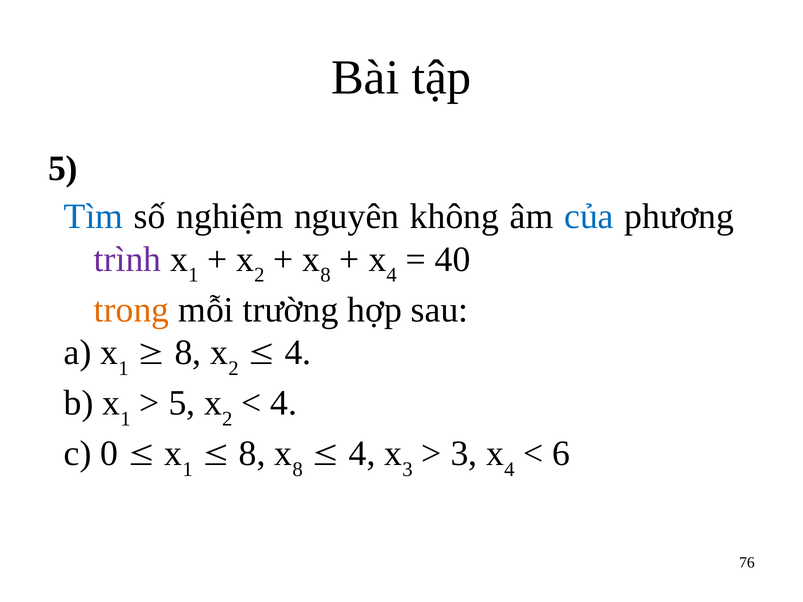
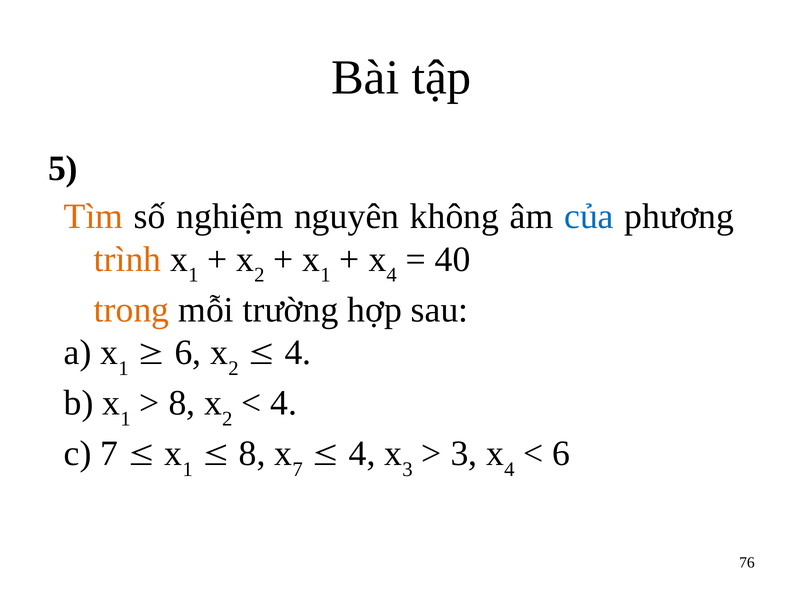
Tìm colour: blue -> orange (93, 217)
trình colour: purple -> orange (128, 259)
8: 8 -> 1 (326, 275)
8: 8 -> 6 (188, 353)
5: 5 -> 8 (182, 403)
c 0: 0 -> 7 (109, 454)
8: 8 -> 7 (298, 469)
